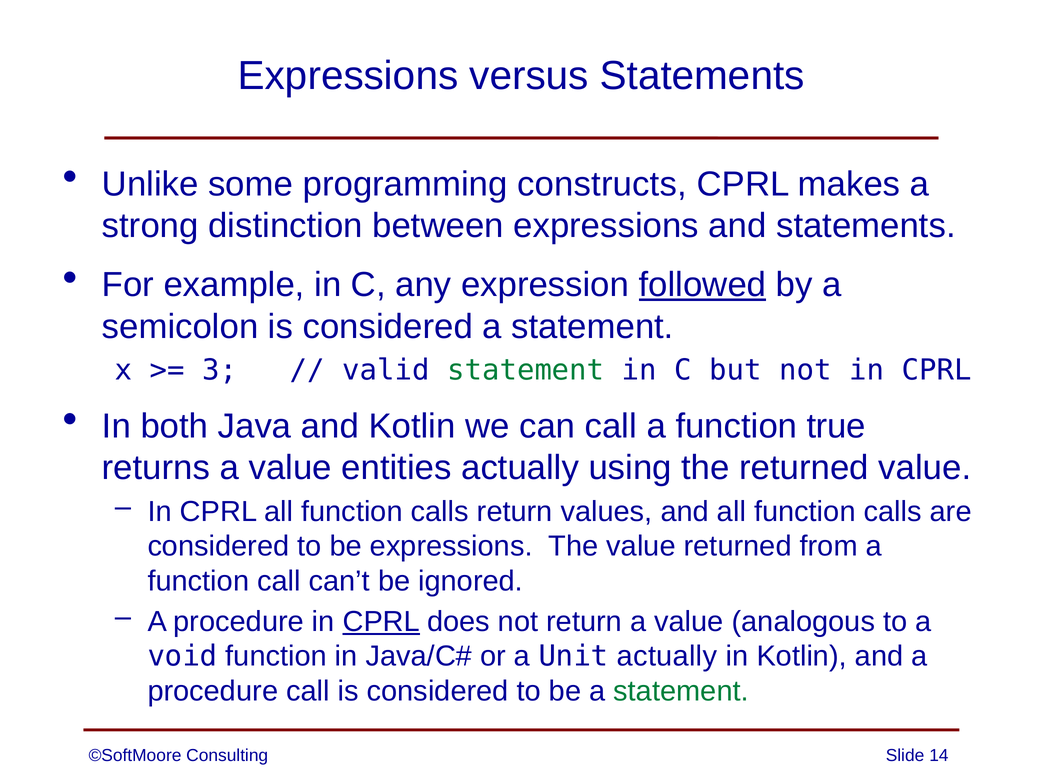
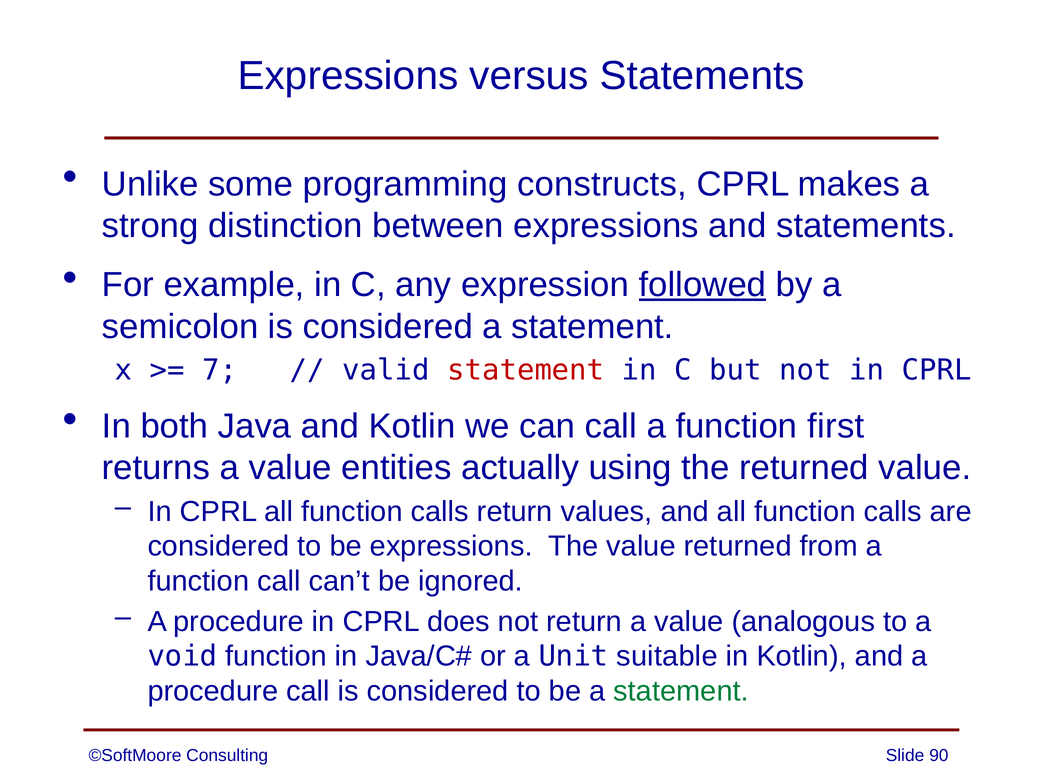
3: 3 -> 7 (220, 370)
statement colour: green -> red (526, 370)
true: true -> first (836, 426)
CPRL underline: present -> none (381, 622)
Unit actually: actually -> suitable (667, 657)
14: 14 -> 90 (939, 756)
